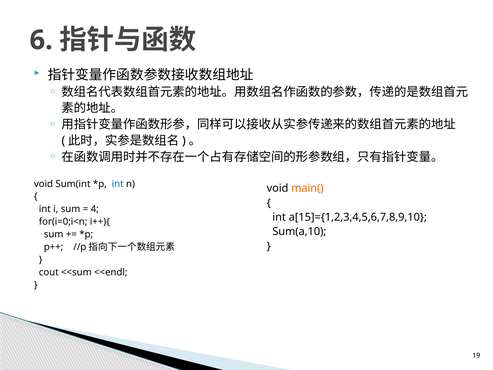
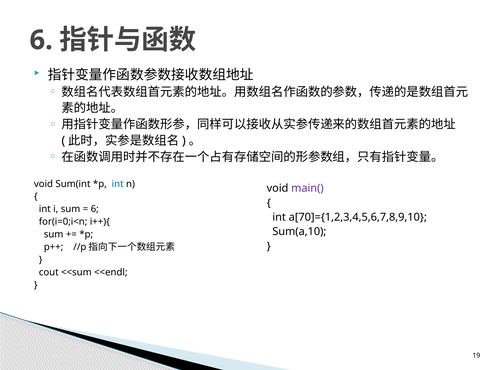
main( colour: orange -> purple (307, 188)
4: 4 -> 6 (95, 209)
a[15]={1,2,3,4,5,6,7,8,9,10: a[15]={1,2,3,4,5,6,7,8,9,10 -> a[70]={1,2,3,4,5,6,7,8,9,10 (358, 217)
